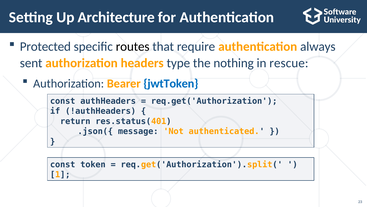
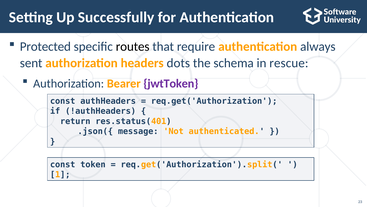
Architecture: Architecture -> Successfully (116, 17)
type: type -> dots (178, 63)
nothing: nothing -> schema (234, 63)
jwtToken colour: blue -> purple (171, 83)
